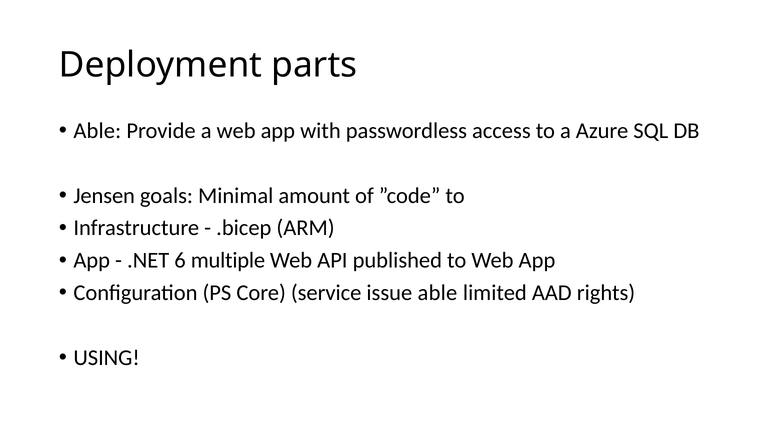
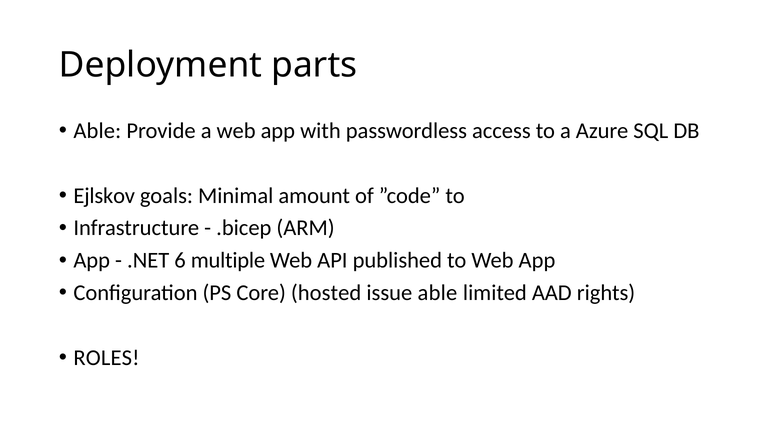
Jensen: Jensen -> Ejlskov (104, 196)
service: service -> hosted (326, 293)
USING: USING -> ROLES (106, 358)
